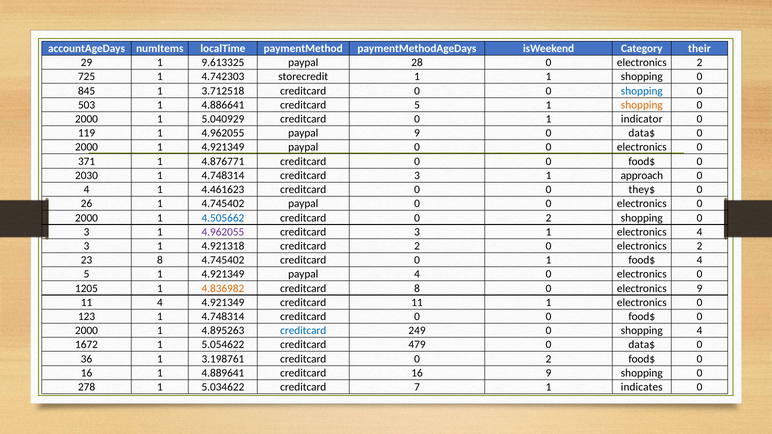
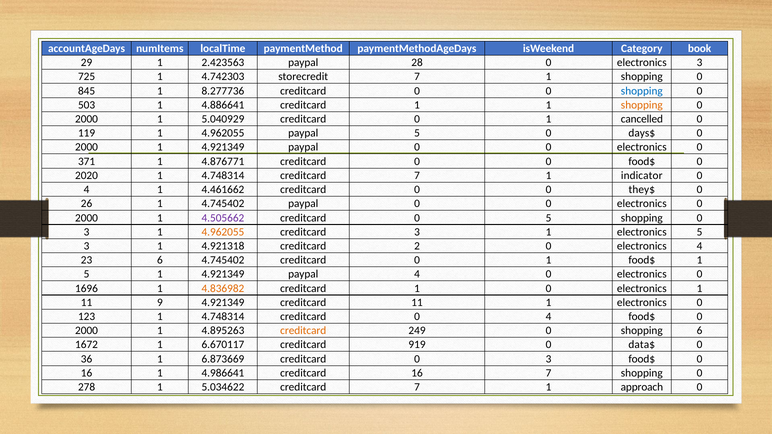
their: their -> book (700, 49)
9.613325: 9.613325 -> 2.423563 (223, 63)
28 0 electronics 2: 2 -> 3 (700, 63)
storecredit 1: 1 -> 7 (417, 77)
3.712518: 3.712518 -> 8.277736 (223, 91)
4.886641 creditcard 5: 5 -> 1 (417, 105)
indicator: indicator -> cancelled (642, 119)
paypal 9: 9 -> 5 (417, 133)
data$: data$ -> days$ (642, 133)
2030: 2030 -> 2020 (86, 176)
4.748314 creditcard 3: 3 -> 7 (417, 176)
approach: approach -> indicator (642, 176)
4.461623: 4.461623 -> 4.461662 (223, 190)
4.505662 colour: blue -> purple (223, 218)
2: 2 -> 5 (549, 218)
4.962055 colour: purple -> orange (223, 232)
electronics 4: 4 -> 5 (700, 232)
2 0 electronics 2: 2 -> 4 (700, 246)
23 8: 8 -> 6 (160, 260)
food$ 4: 4 -> 1 (700, 260)
1205: 1205 -> 1696 (86, 288)
8: 8 -> 1 (417, 288)
electronics 9: 9 -> 1 (700, 288)
11 4: 4 -> 9 (160, 303)
4.748314 creditcard 0 0: 0 -> 4 (549, 317)
creditcard colour: blue -> orange (303, 331)
shopping 4: 4 -> 6 (700, 331)
5.054622: 5.054622 -> 6.670117 (223, 345)
479: 479 -> 919 (417, 345)
3.198761: 3.198761 -> 6.873669 (223, 359)
2: 2 -> 3 (549, 359)
4.889641: 4.889641 -> 4.986641 (223, 373)
16 9: 9 -> 7 (549, 373)
indicates: indicates -> approach (642, 387)
